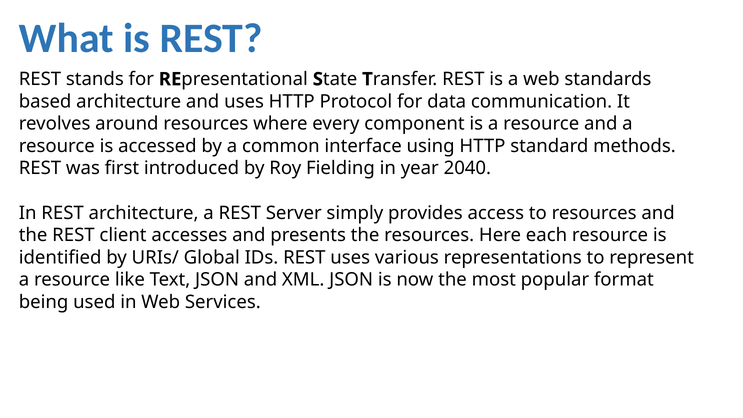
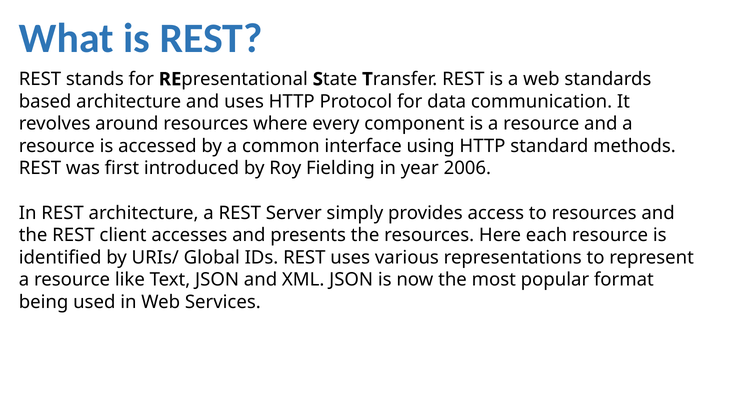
2040: 2040 -> 2006 (467, 168)
